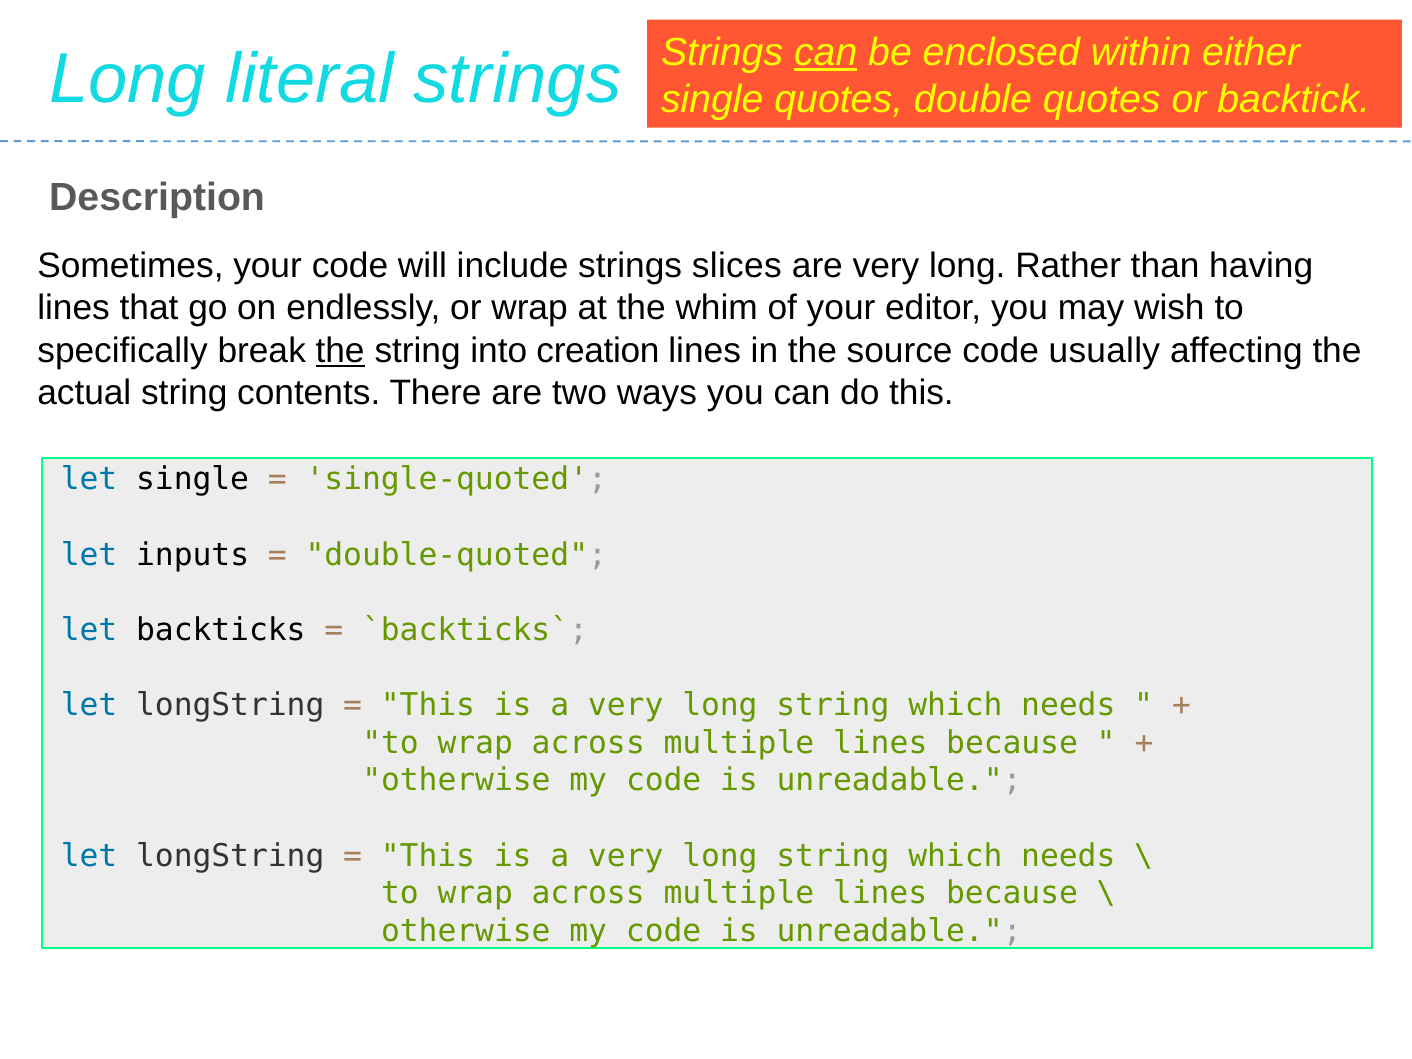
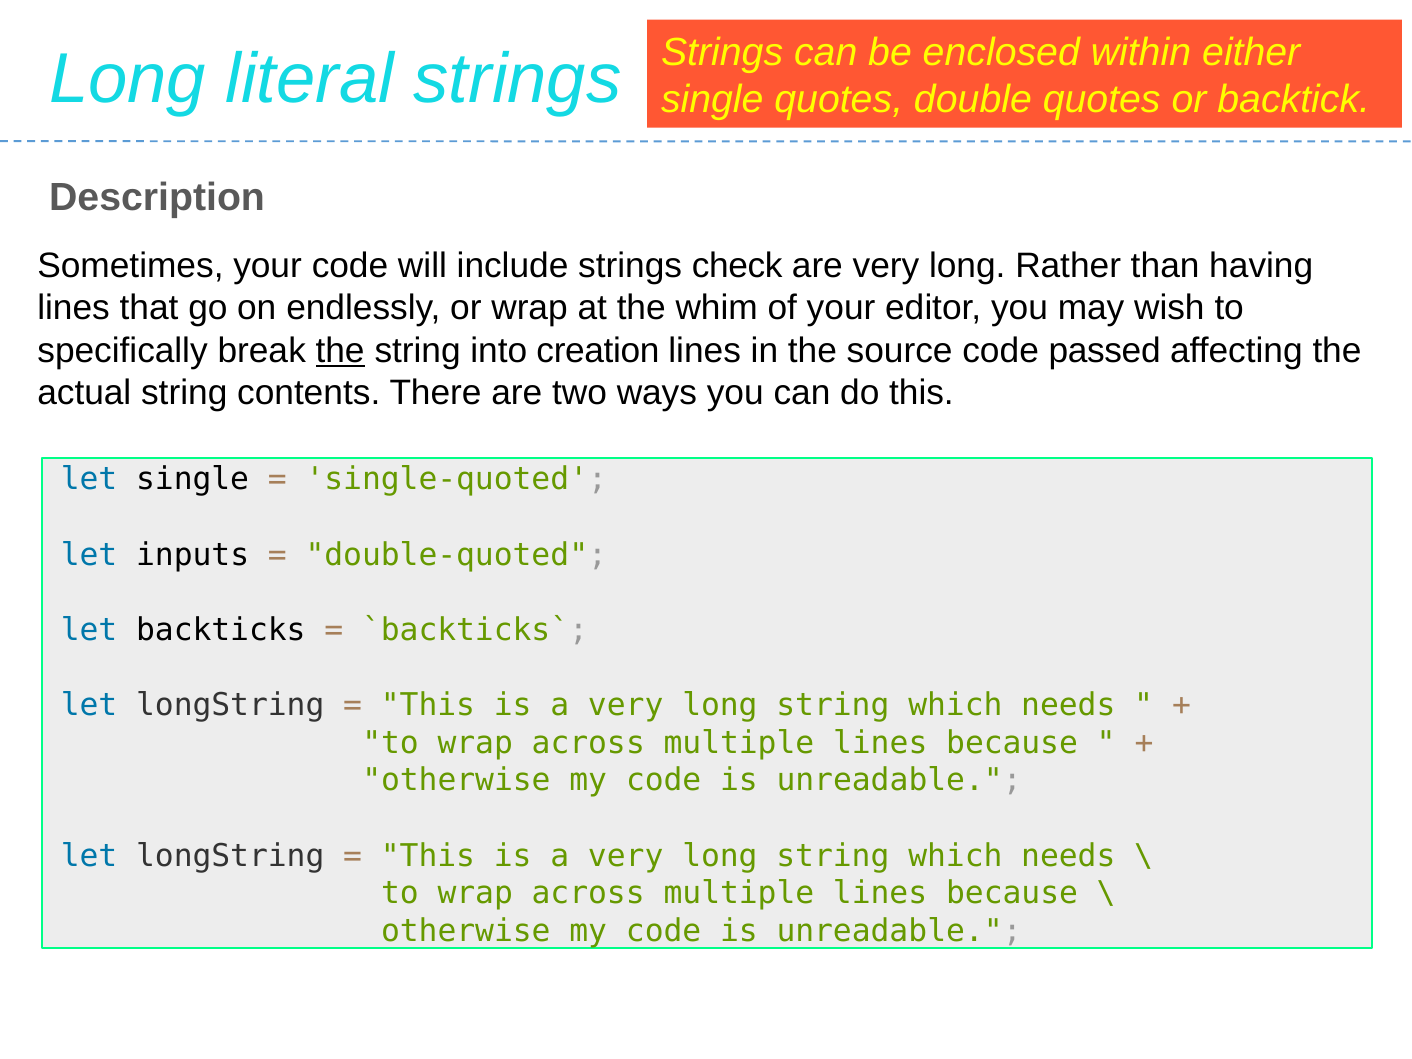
can underline: present -> none (826, 53)
slices: slices -> check (737, 266)
usually: usually -> passed (1105, 351)
